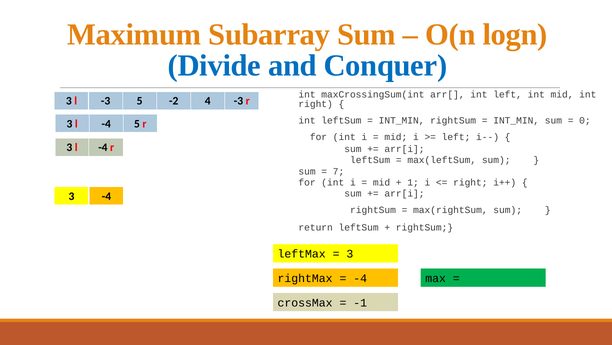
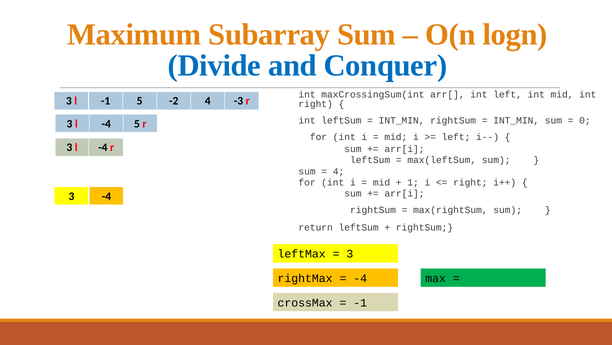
l -3: -3 -> -1 (106, 101)
7: 7 -> 4 (339, 171)
